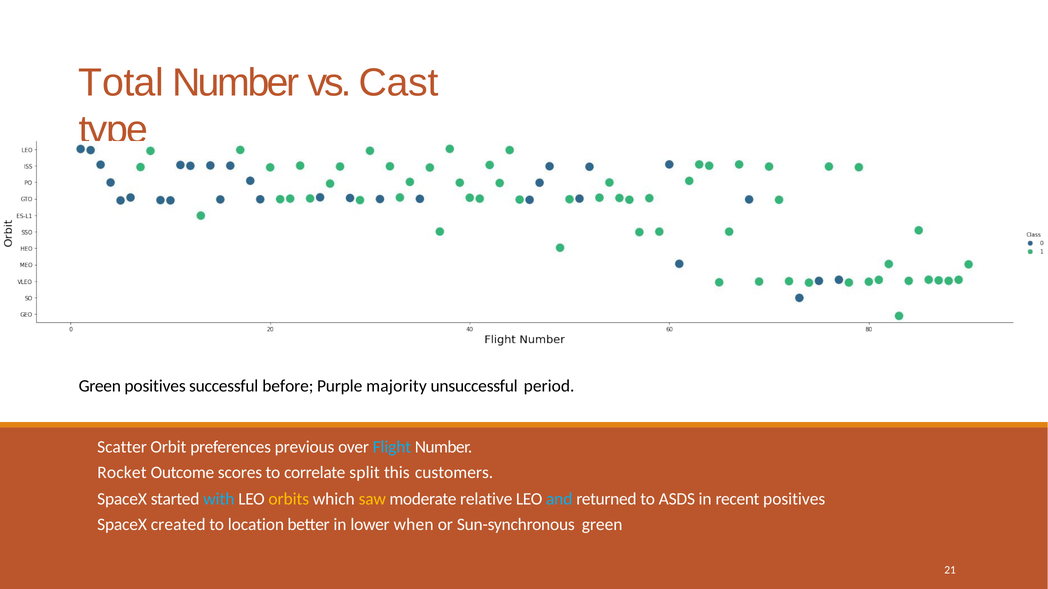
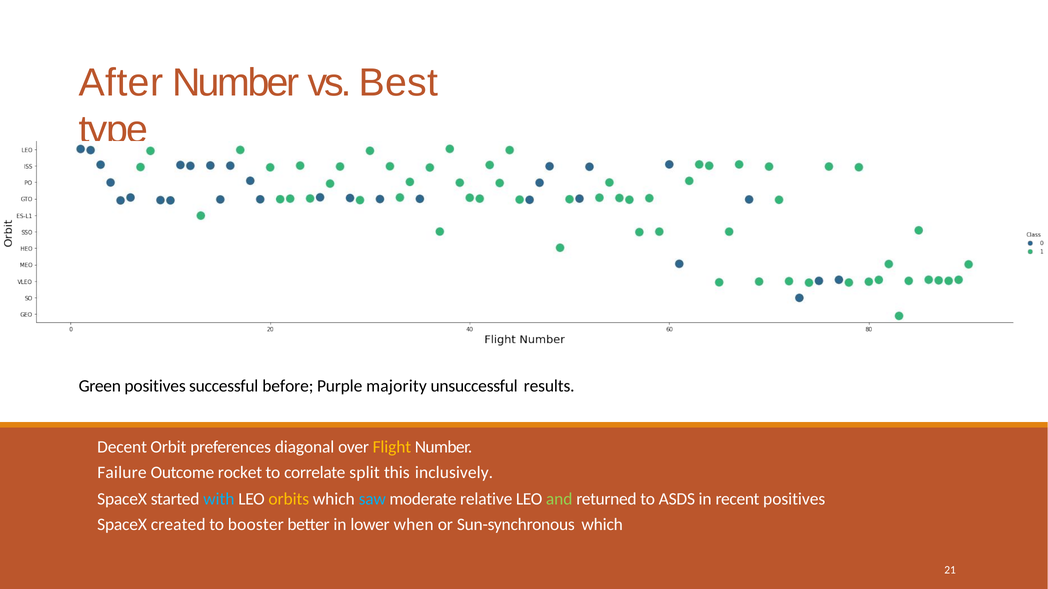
Total: Total -> After (121, 83)
Cast: Cast -> Best (398, 83)
period: period -> results (549, 386)
Scatter: Scatter -> Decent (122, 447)
previous: previous -> diagonal (305, 447)
Flight colour: light blue -> yellow (392, 447)
Rocket: Rocket -> Failure (122, 473)
scores: scores -> rocket (240, 473)
customers: customers -> inclusively (454, 473)
saw colour: yellow -> light blue (372, 500)
and colour: light blue -> light green (559, 500)
location: location -> booster (256, 525)
Sun-synchronous green: green -> which (602, 525)
